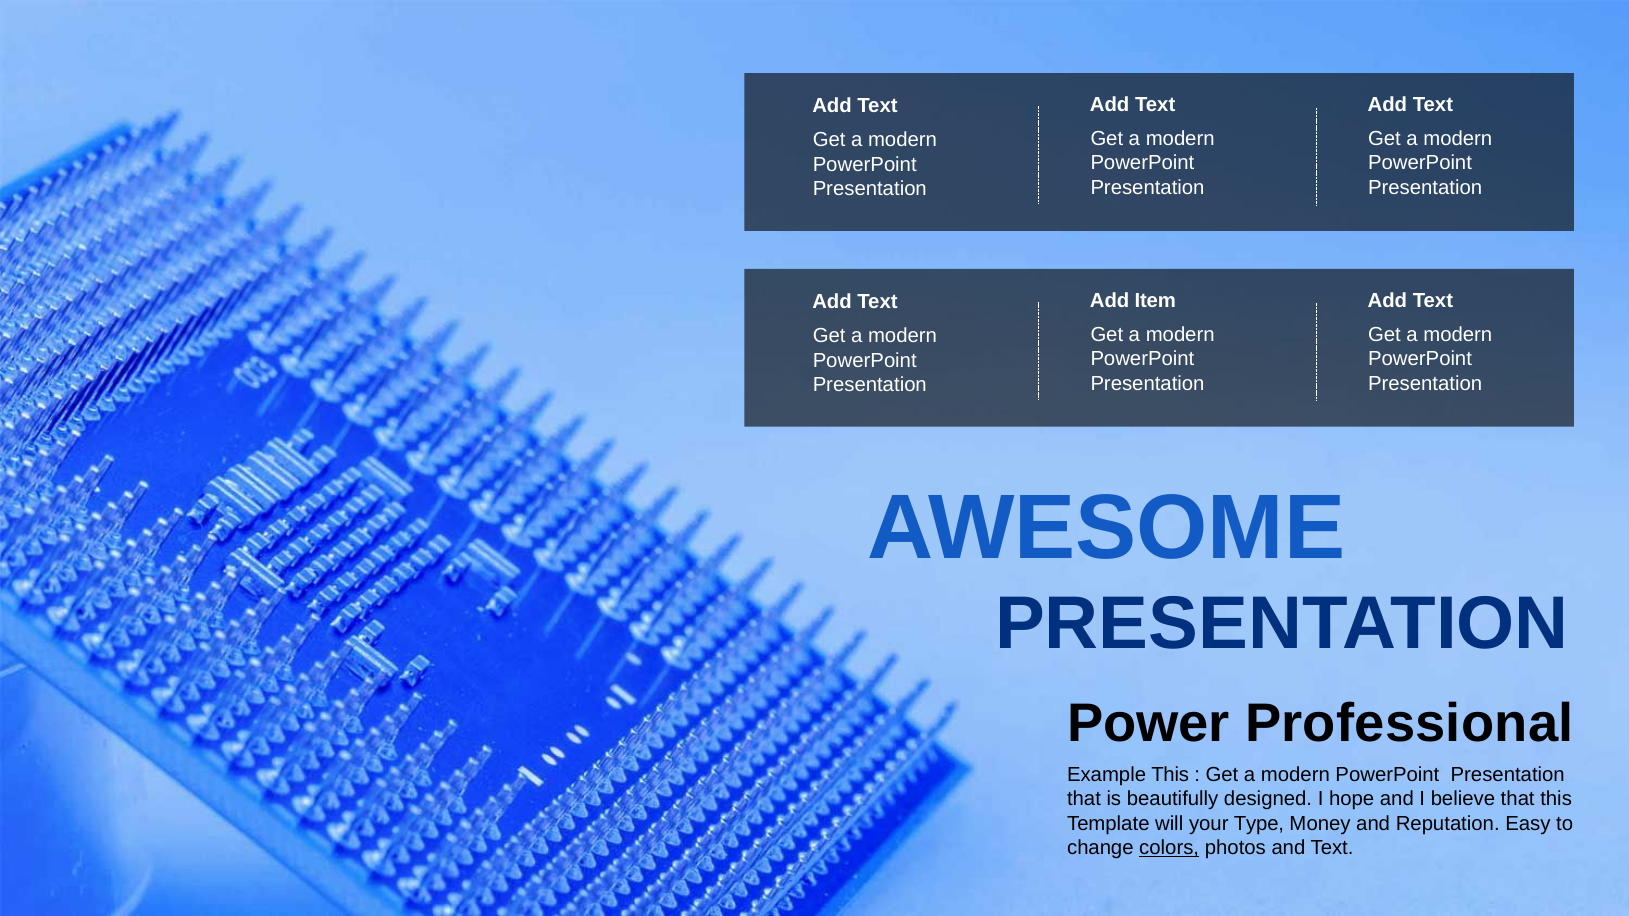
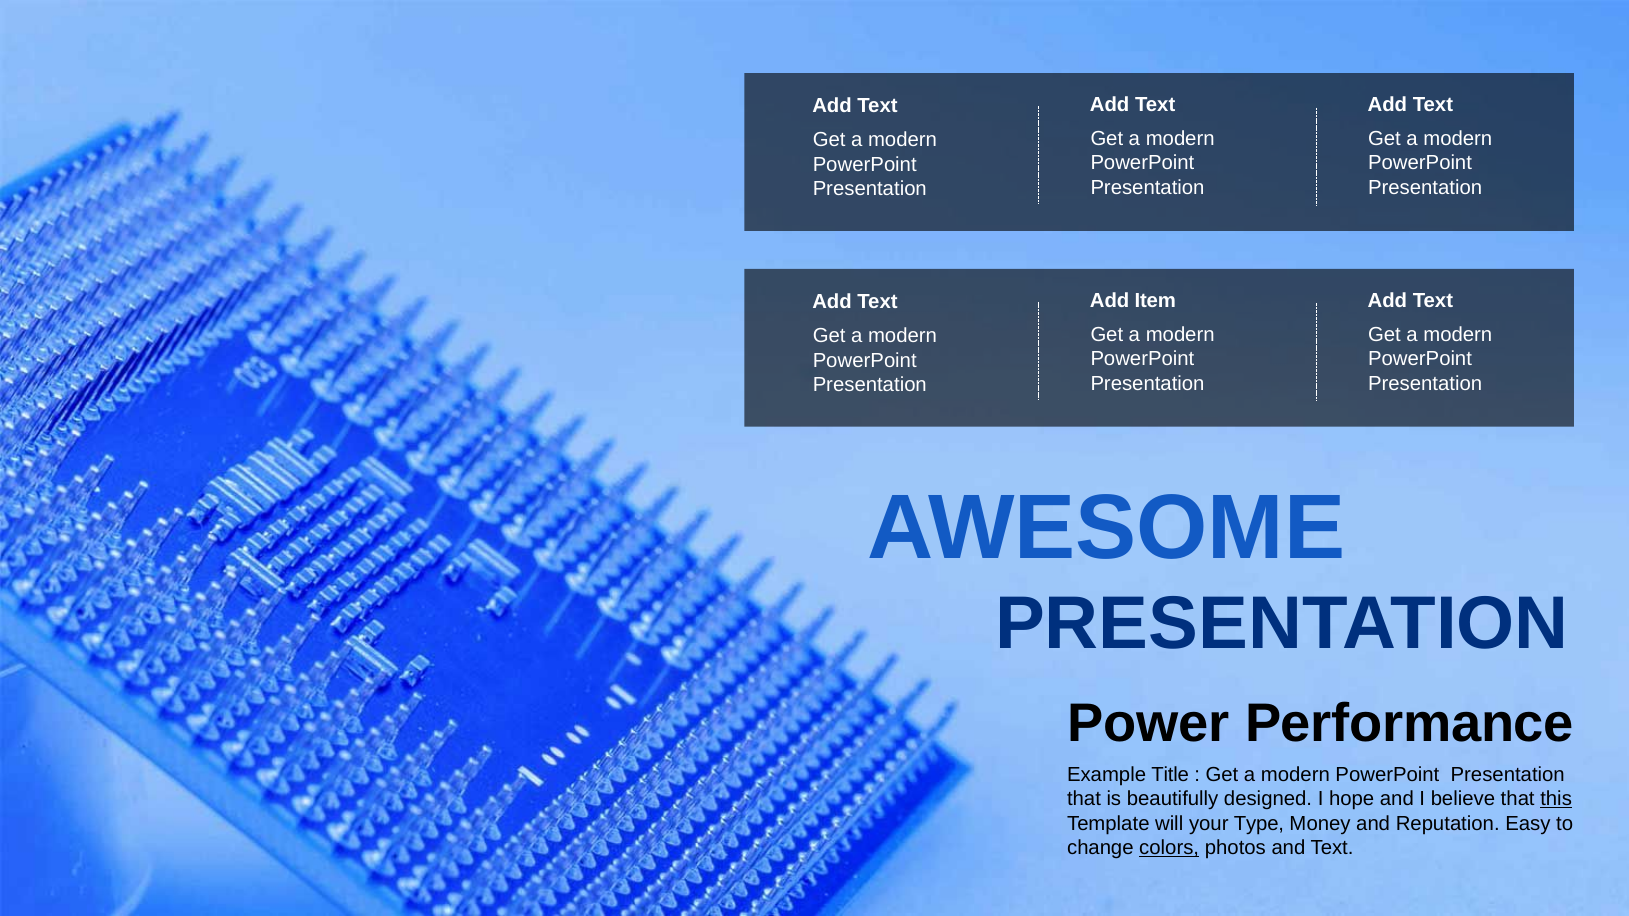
Professional: Professional -> Performance (1410, 724)
Example This: This -> Title (1170, 775)
this underline: none -> present (1556, 799)
